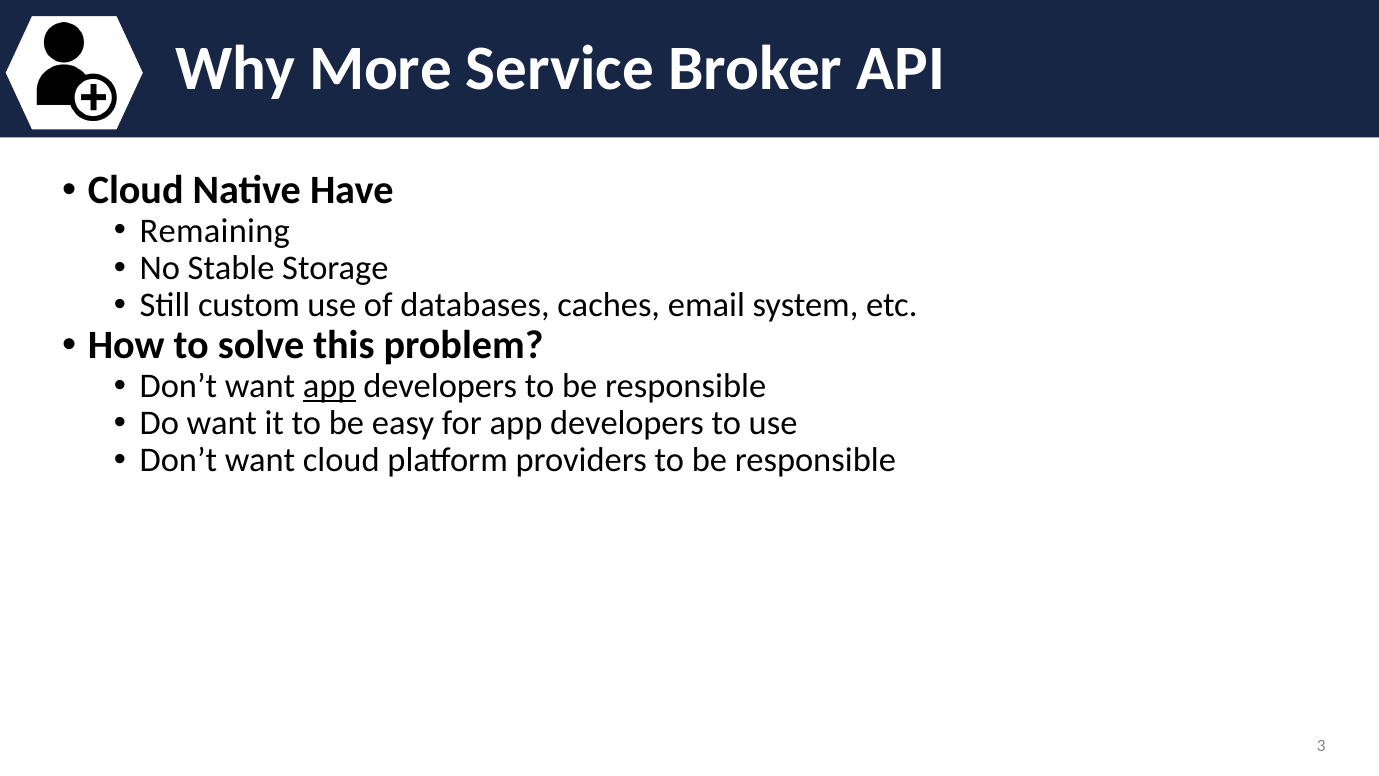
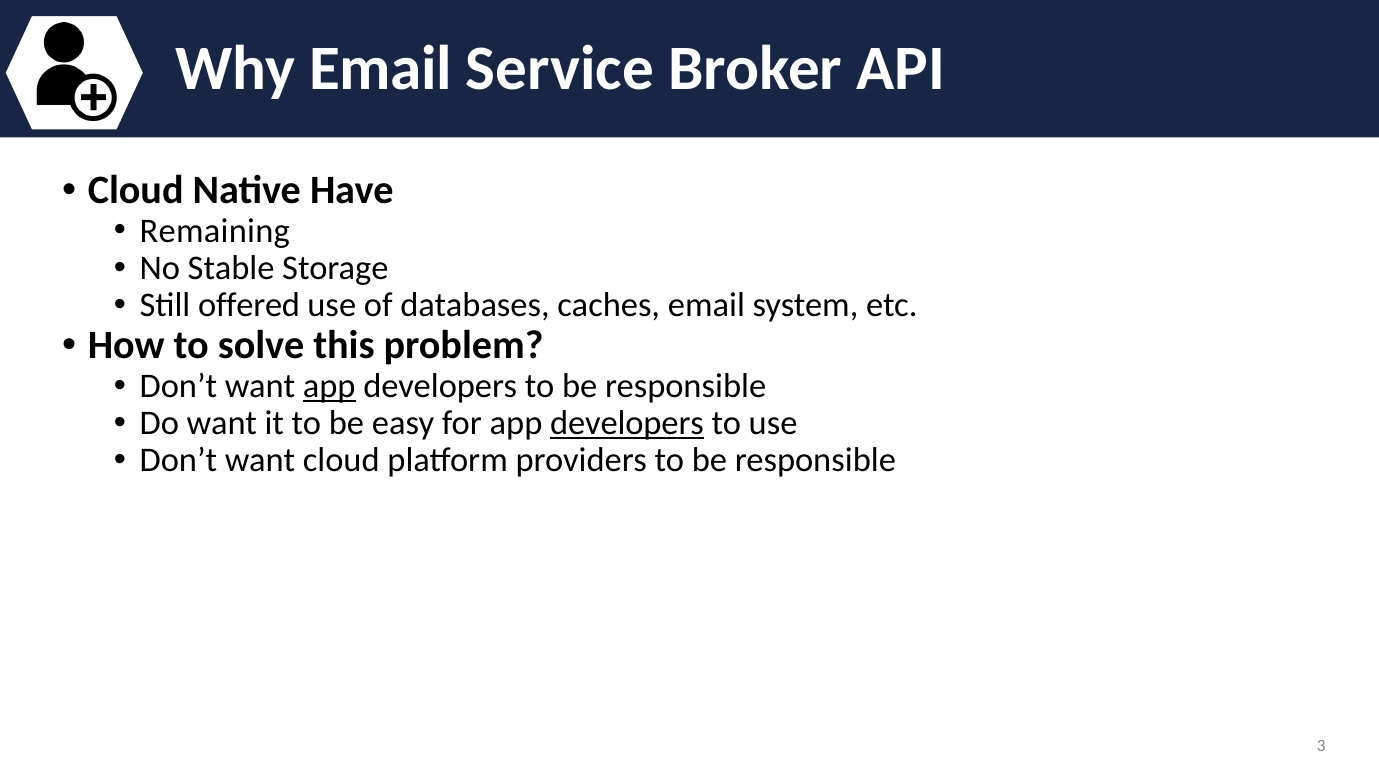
Why More: More -> Email (381, 68)
custom: custom -> offered (249, 305)
developers underline: none -> present (627, 423)
